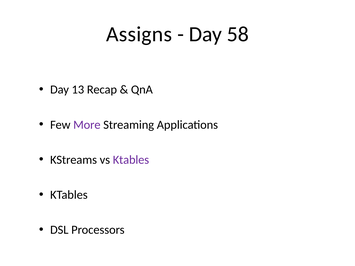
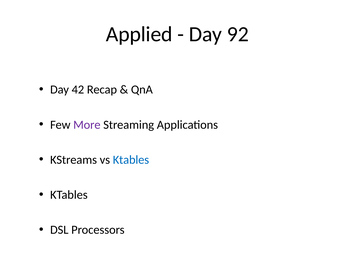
Assigns: Assigns -> Applied (139, 34)
58: 58 -> 92 (238, 34)
13: 13 -> 42 (78, 90)
Ktables colour: purple -> blue (131, 160)
